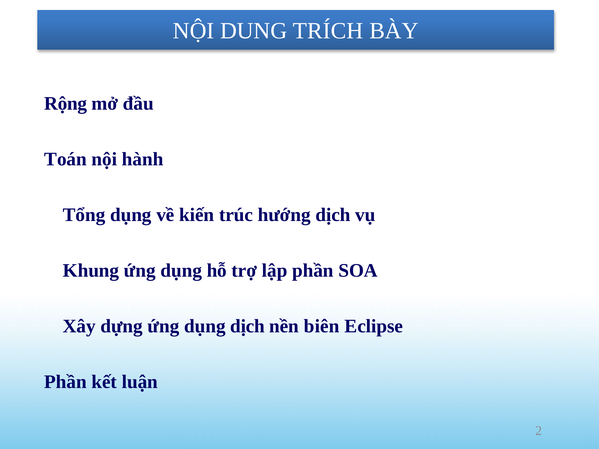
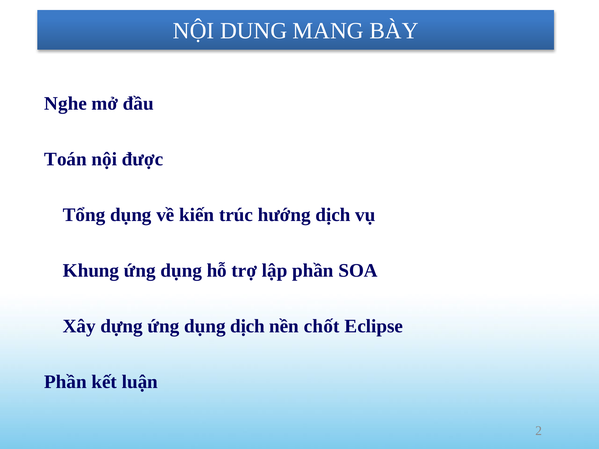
TRÍCH: TRÍCH -> MANG (328, 31)
Rộng: Rộng -> Nghe (66, 104)
hành: hành -> được (143, 159)
biên: biên -> chốt (322, 326)
